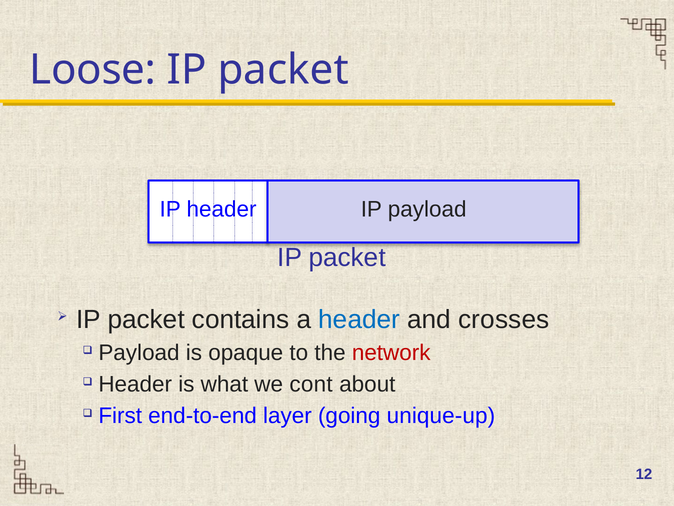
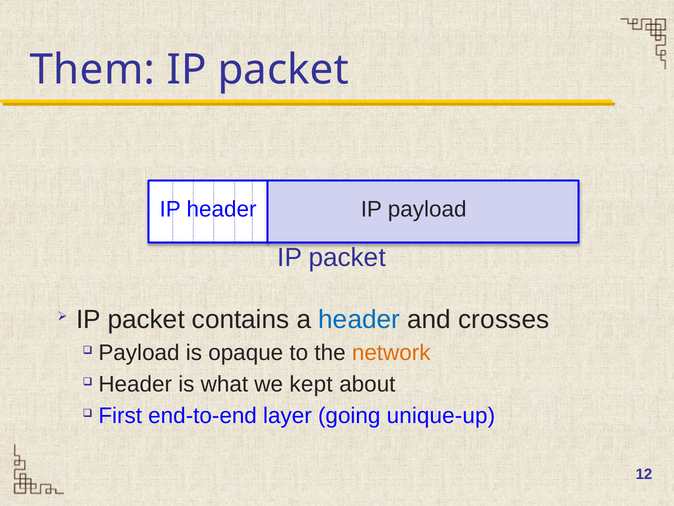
Loose: Loose -> Them (92, 70)
network colour: red -> orange (391, 353)
cont: cont -> kept (311, 384)
